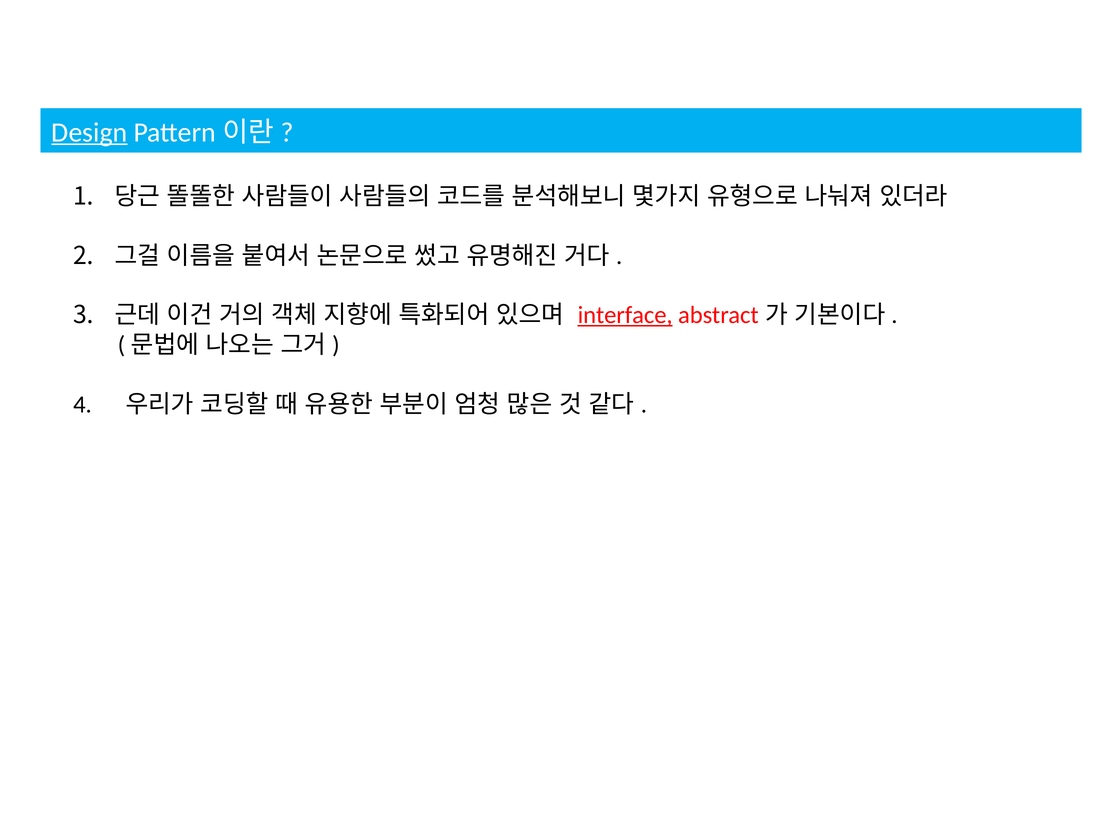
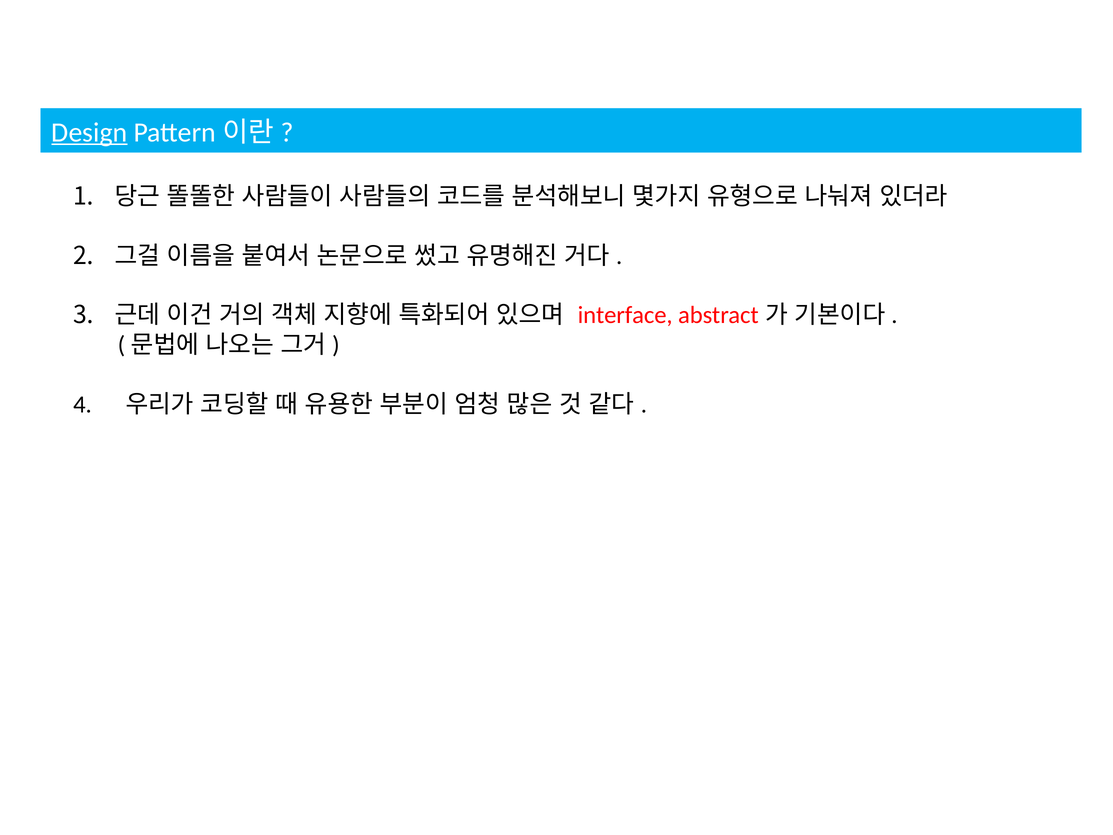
interface underline: present -> none (625, 315)
